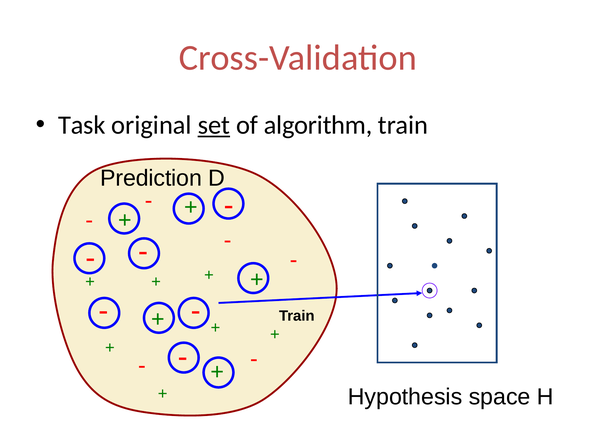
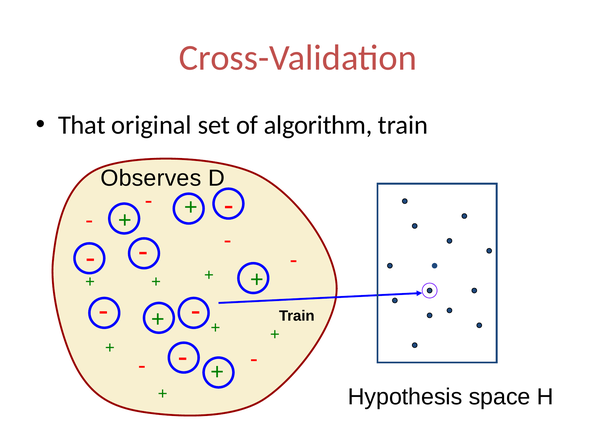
Task: Task -> That (82, 125)
set underline: present -> none (214, 125)
Prediction: Prediction -> Observes (151, 178)
